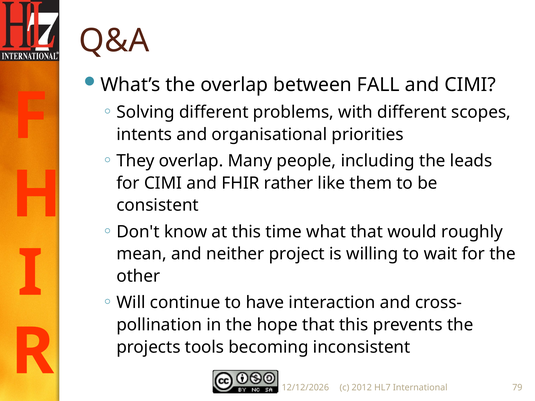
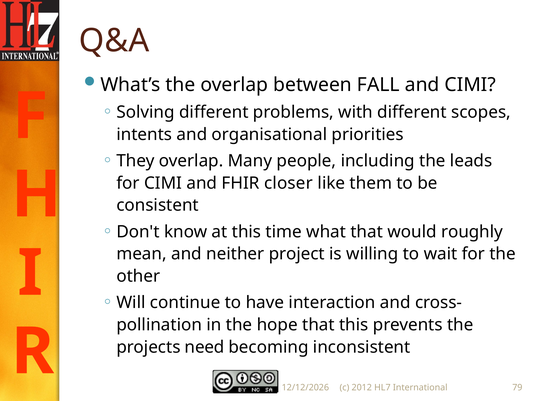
rather: rather -> closer (288, 183)
tools: tools -> need (205, 347)
